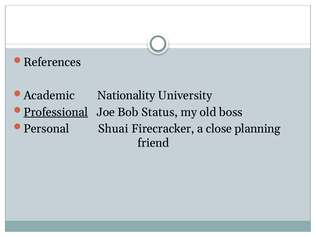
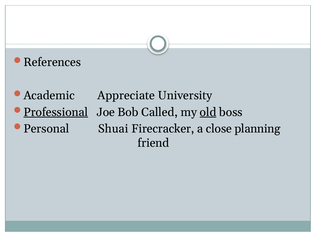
Nationality: Nationality -> Appreciate (126, 95)
Status: Status -> Called (160, 112)
old underline: none -> present (208, 112)
